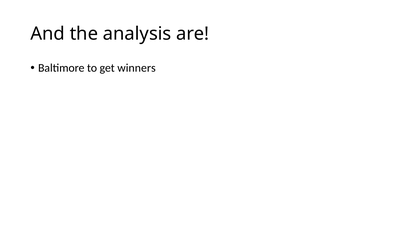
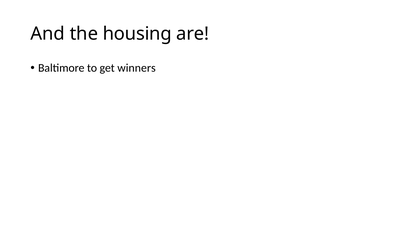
analysis: analysis -> housing (137, 34)
